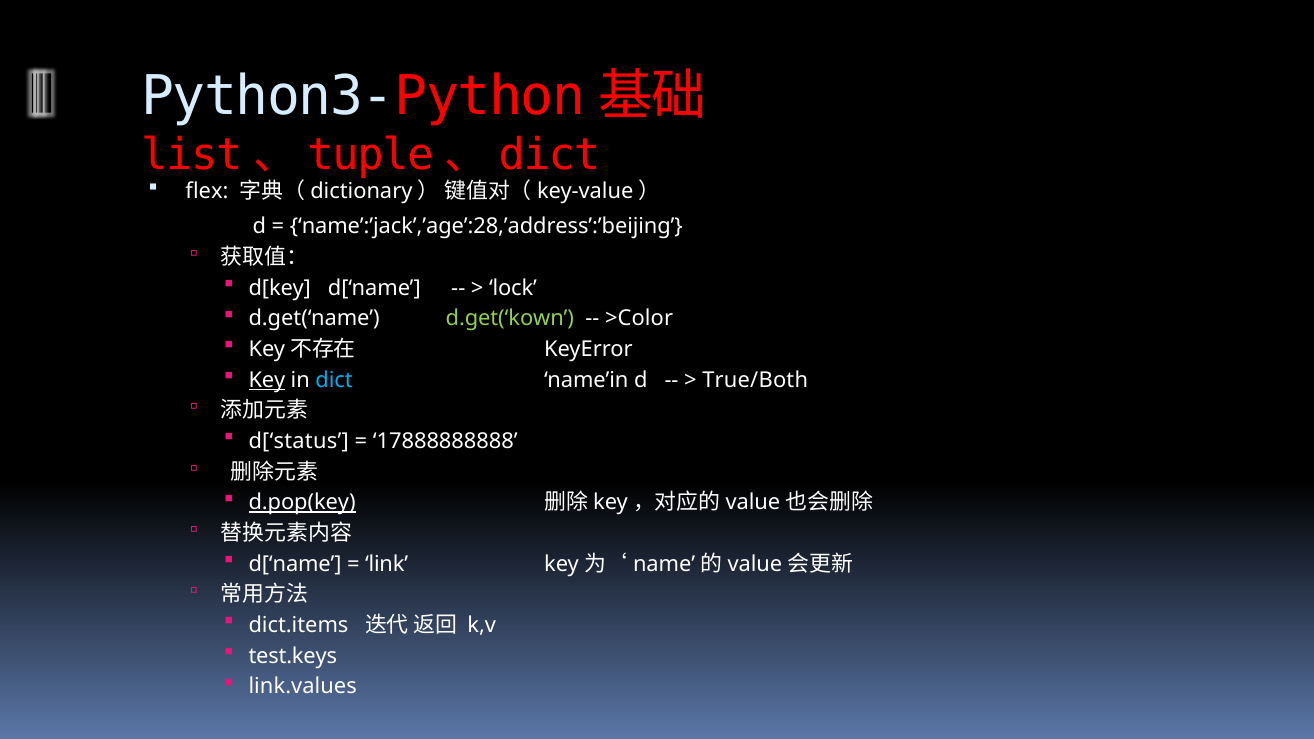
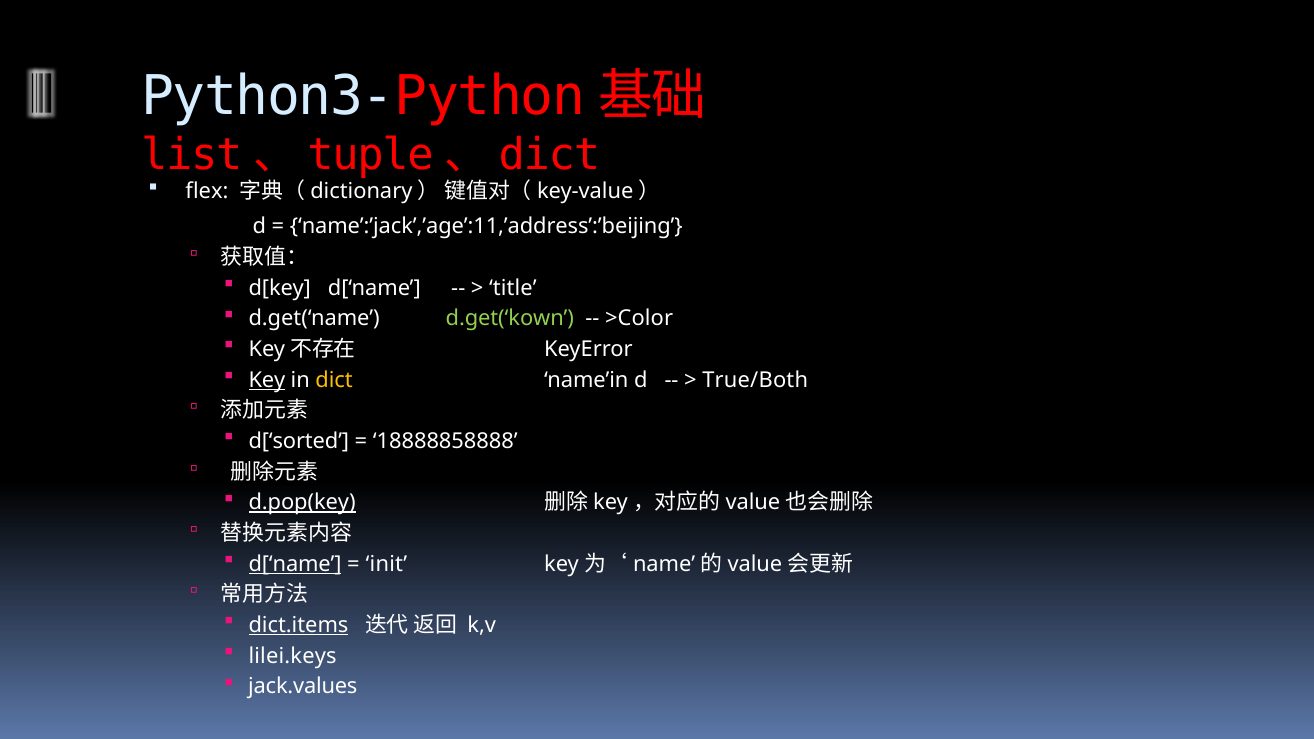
name’:’jack’,’age’:28,’address’:’beijing: name’:’jack’,’age’:28,’address’:’beijing -> name’:’jack’,’age’:11,’address’:’beijing (486, 227)
lock: lock -> title (513, 288)
dict colour: light blue -> yellow (334, 380)
d[‘status: d[‘status -> d[‘sorted (299, 441)
17888888888: 17888888888 -> 18888858888 (445, 441)
d[‘name underline: none -> present (295, 564)
link: link -> init (386, 564)
dict.items underline: none -> present (298, 625)
test.keys: test.keys -> lilei.keys (293, 656)
link.values: link.values -> jack.values (303, 687)
